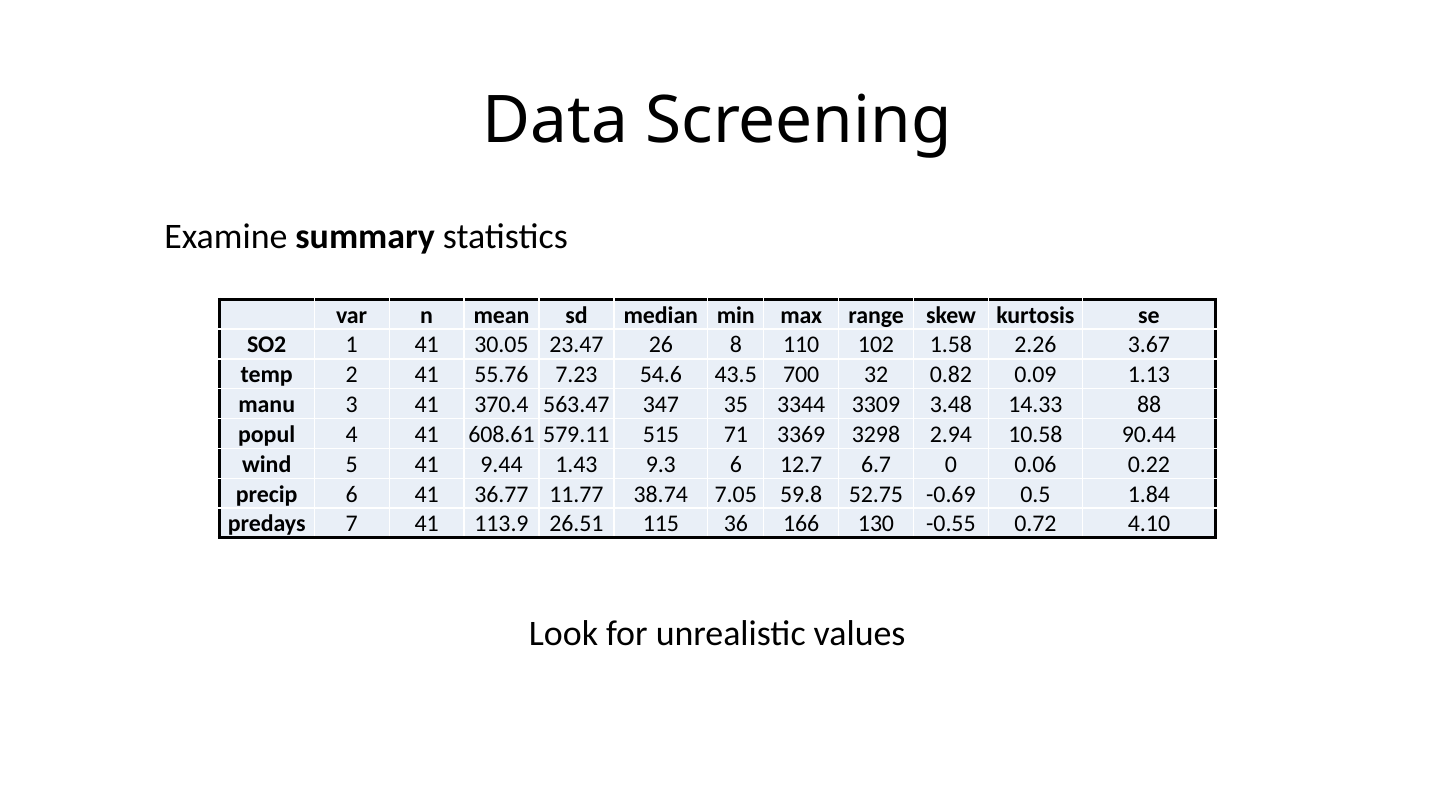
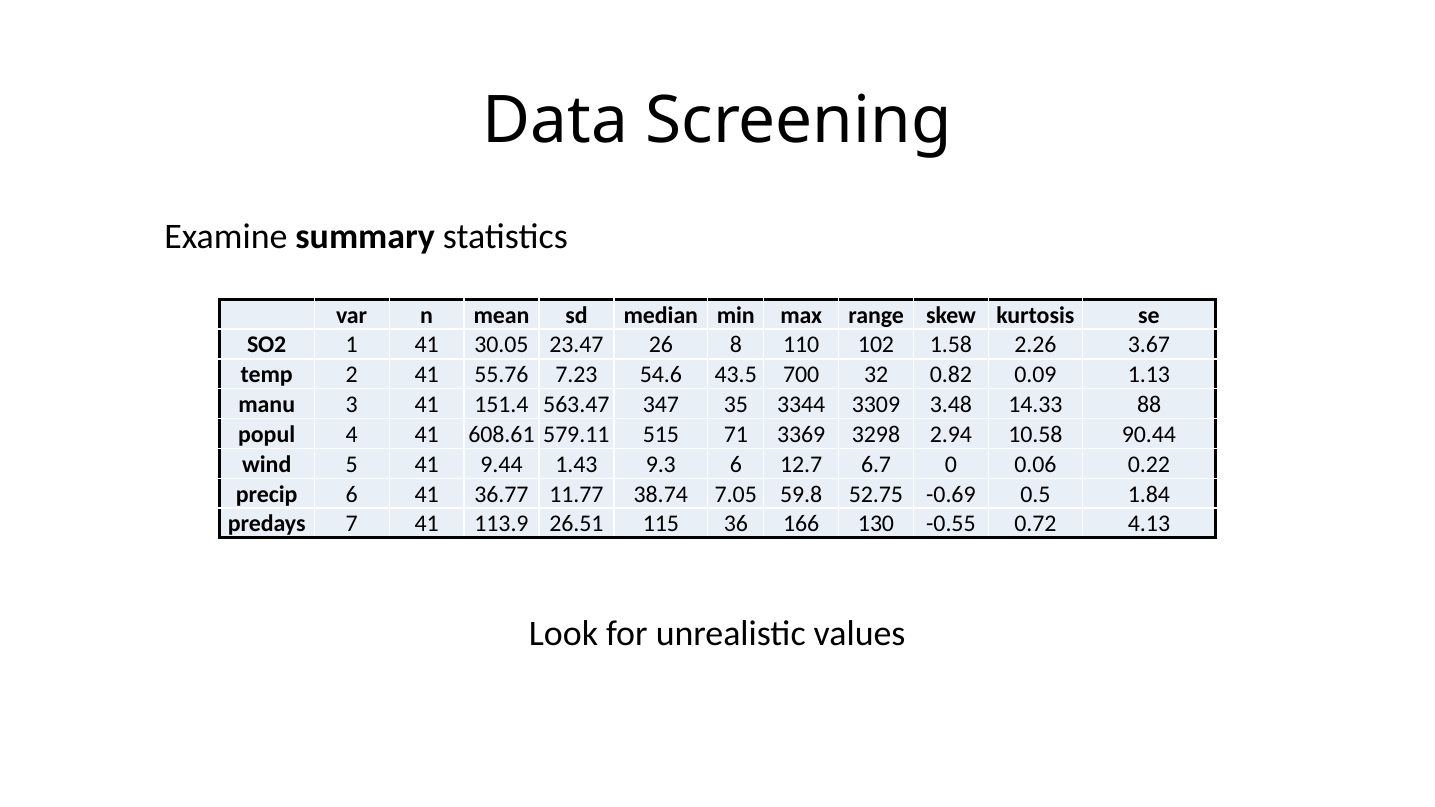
370.4: 370.4 -> 151.4 (501, 405)
4.10: 4.10 -> 4.13 (1149, 524)
